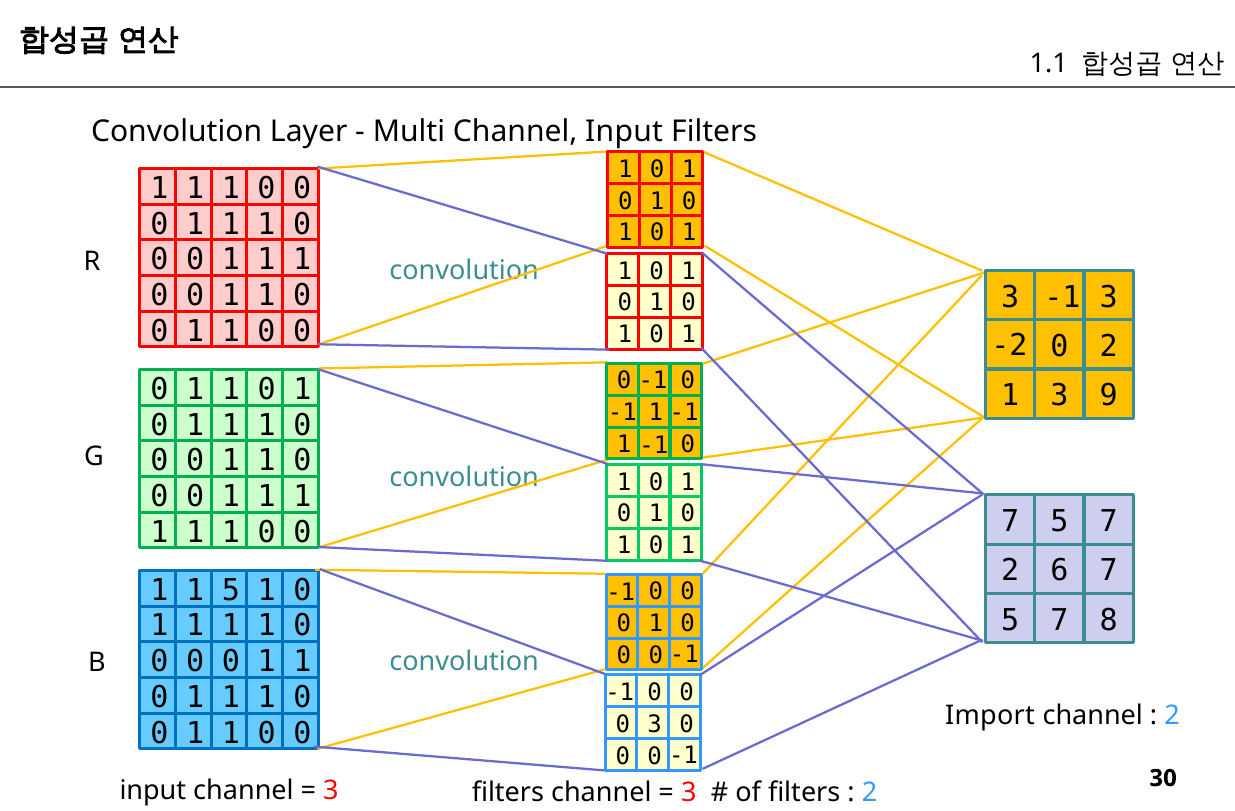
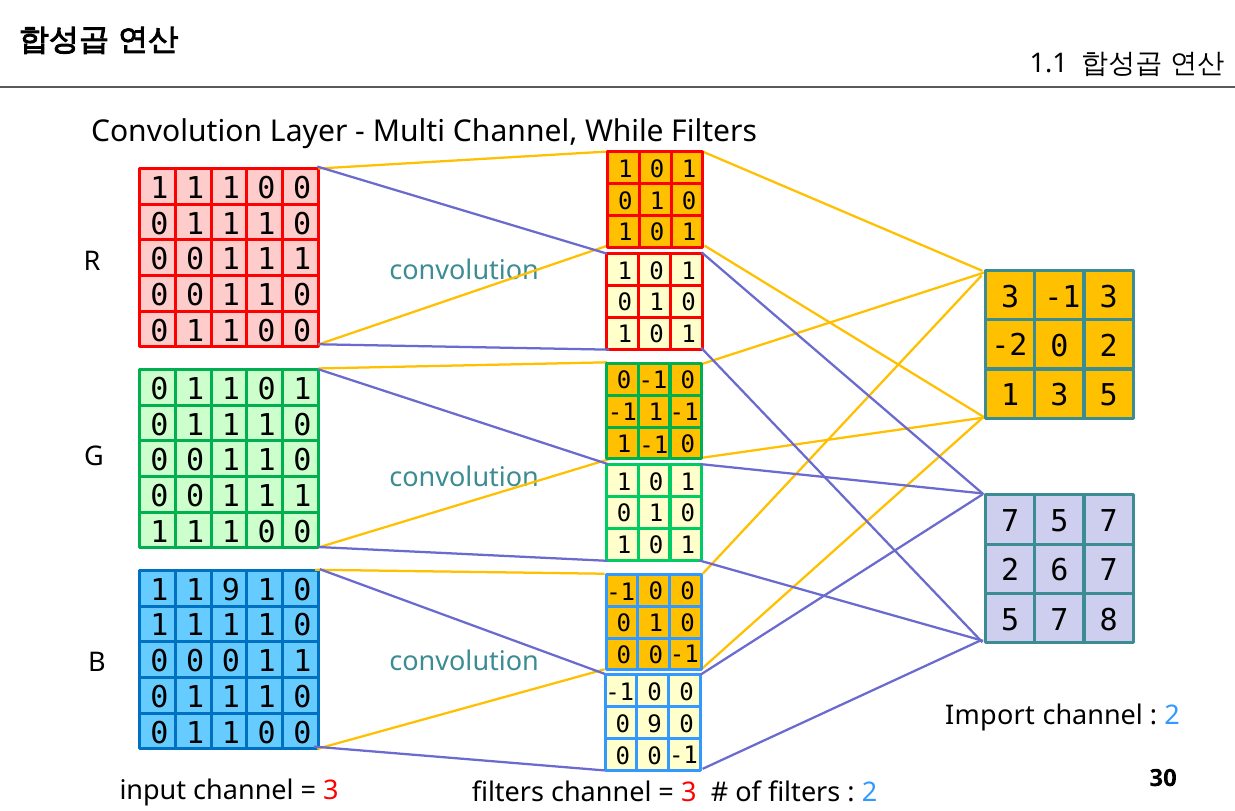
Channel Input: Input -> While (624, 132)
3 9: 9 -> 5 (1109, 396)
1 5: 5 -> 9 (231, 590)
0 3: 3 -> 9 (655, 725)
